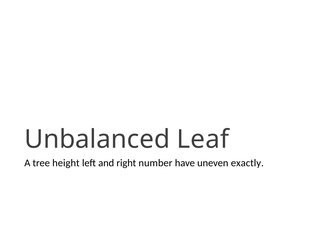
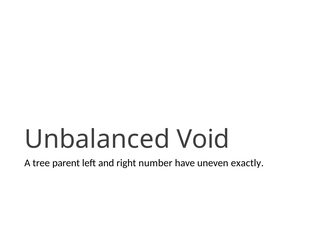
Leaf: Leaf -> Void (203, 139)
height: height -> parent (66, 163)
